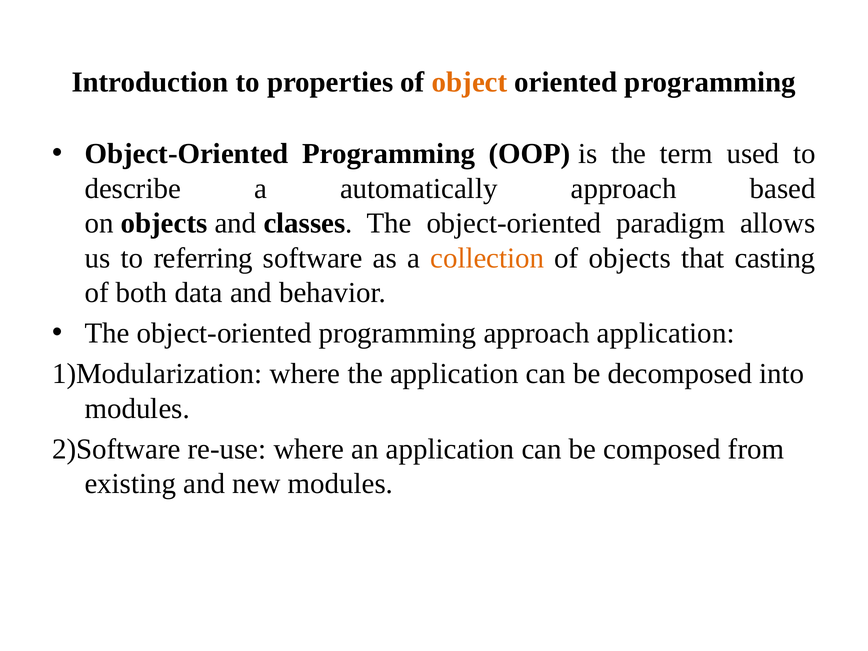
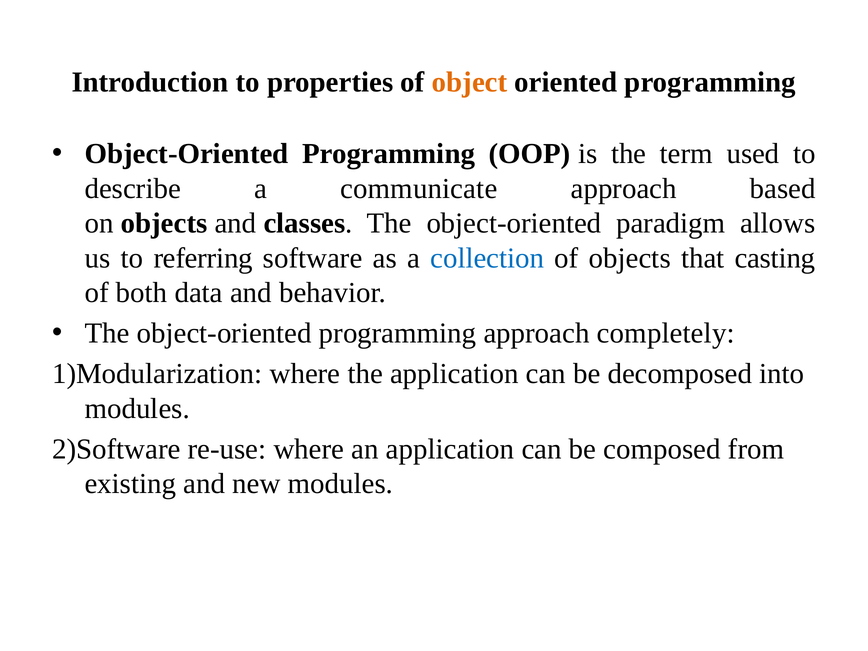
automatically: automatically -> communicate (419, 189)
collection colour: orange -> blue (487, 258)
approach application: application -> completely (666, 333)
